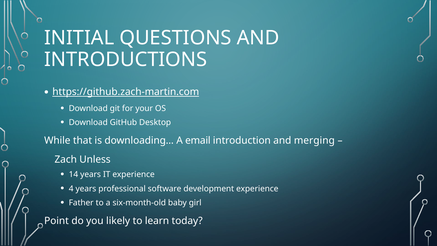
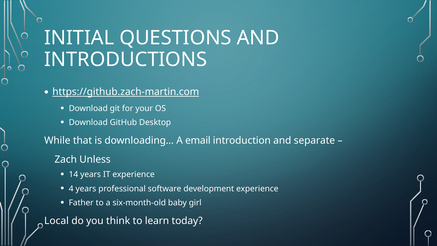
merging: merging -> separate (314, 140)
Point: Point -> Local (56, 221)
likely: likely -> think (118, 221)
